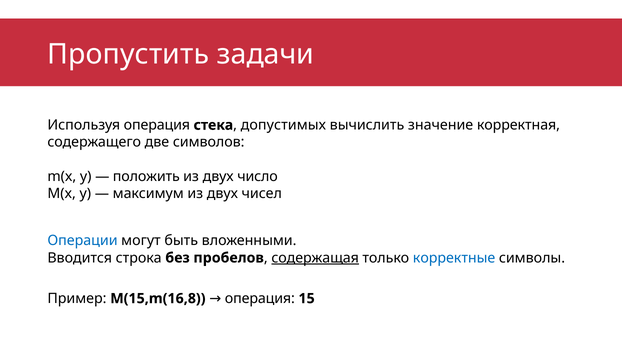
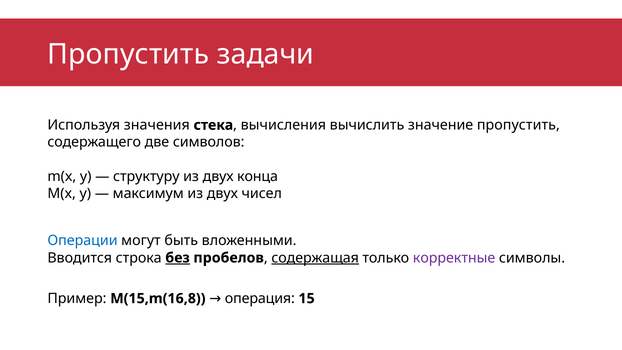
Используя операция: операция -> значения (157, 125)
допустимых: допустимых -> вычисления (283, 125)
значение корректная: корректная -> пропустить (518, 125)
положить: положить -> структуру (146, 176)
число: число -> конца (258, 176)
без underline: none -> present (178, 258)
корректные colour: blue -> purple (454, 258)
